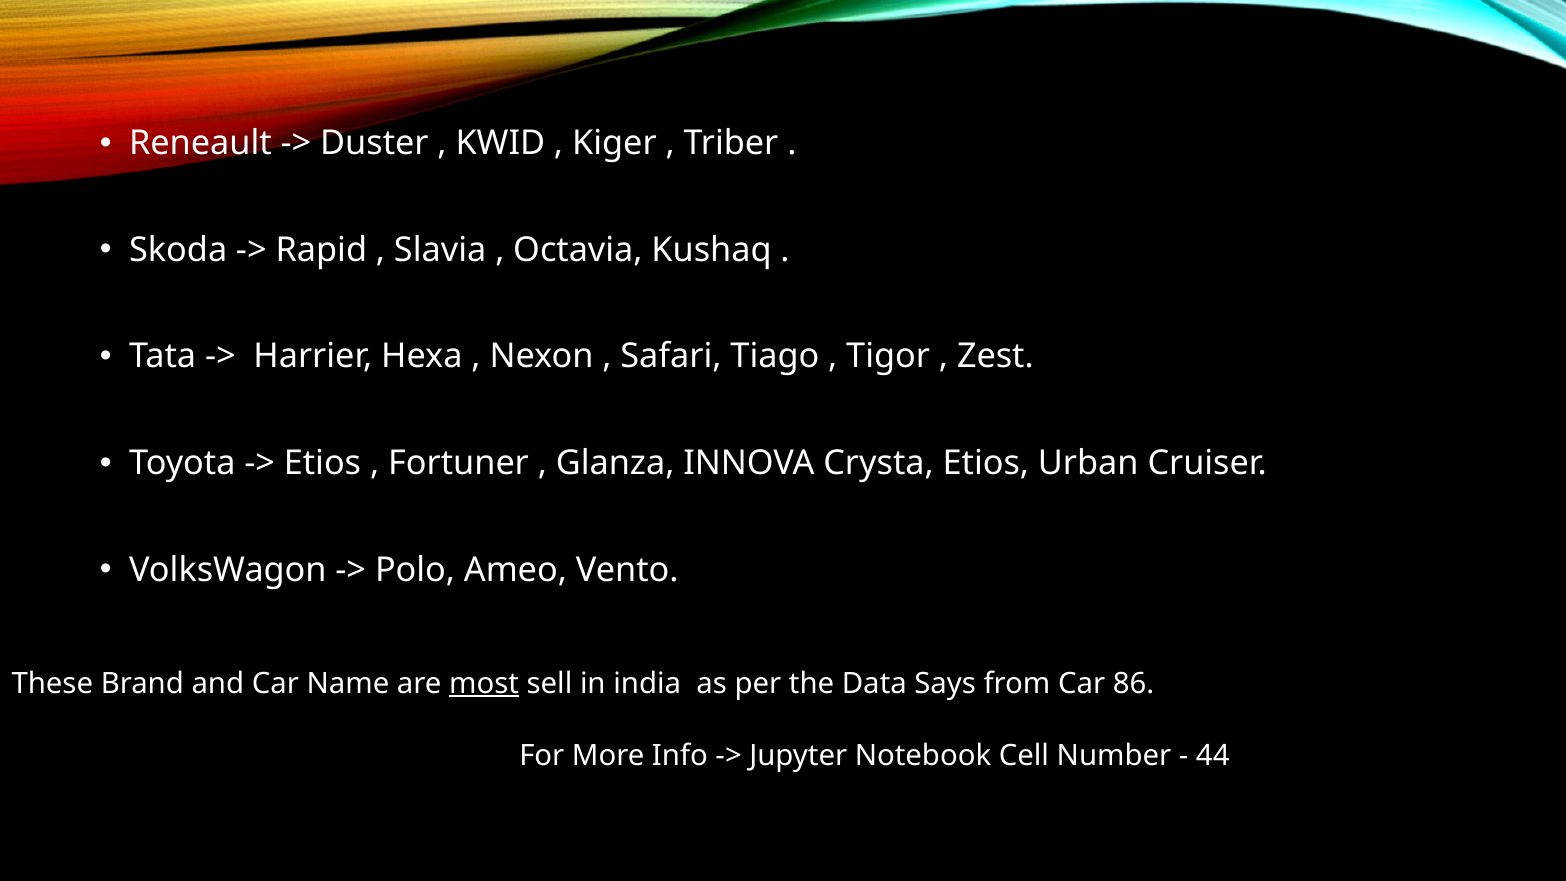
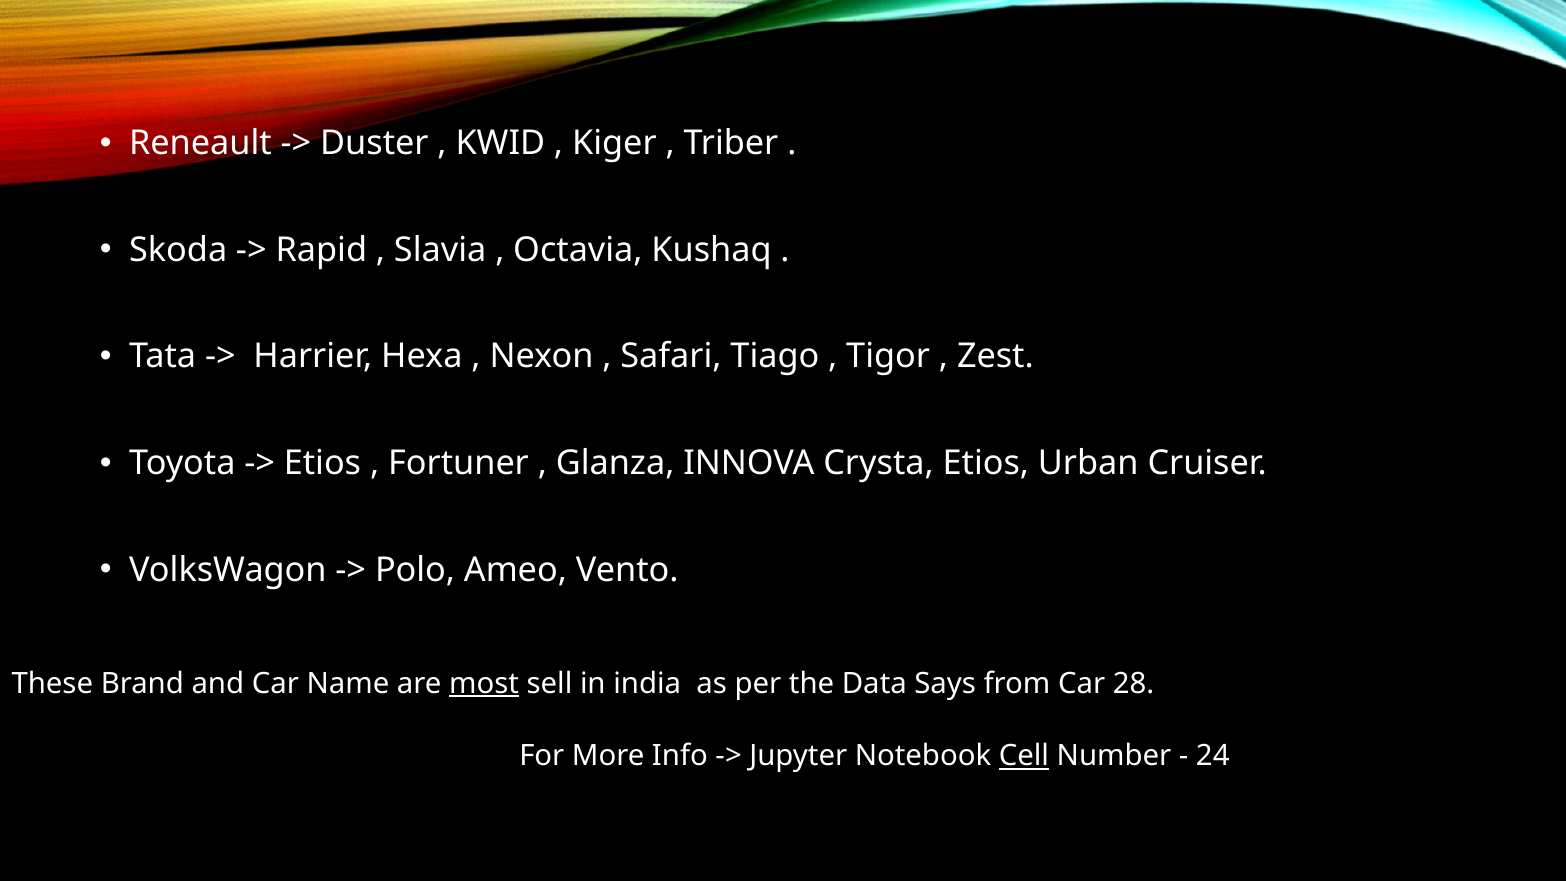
86: 86 -> 28 (1134, 683)
Cell underline: none -> present (1024, 756)
44: 44 -> 24 (1213, 756)
